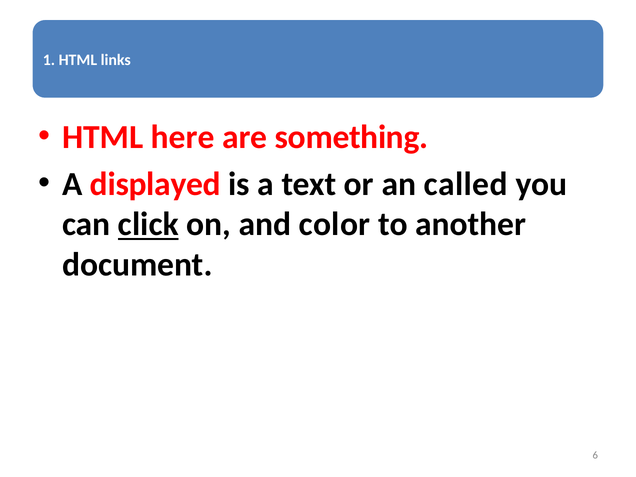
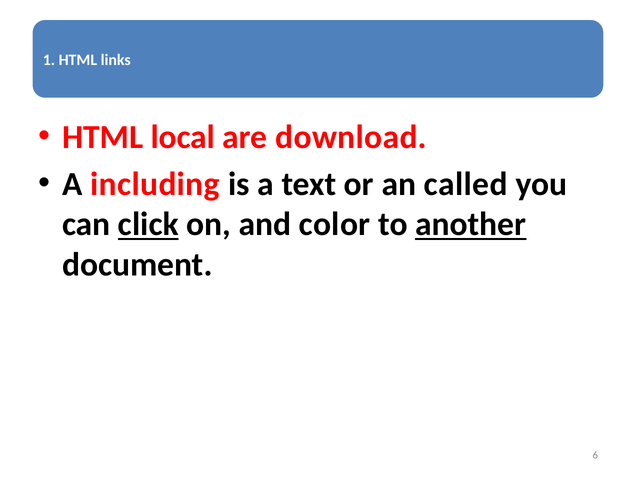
here: here -> local (183, 137)
something: something -> download (351, 137)
displayed: displayed -> including (155, 184)
another underline: none -> present (471, 224)
